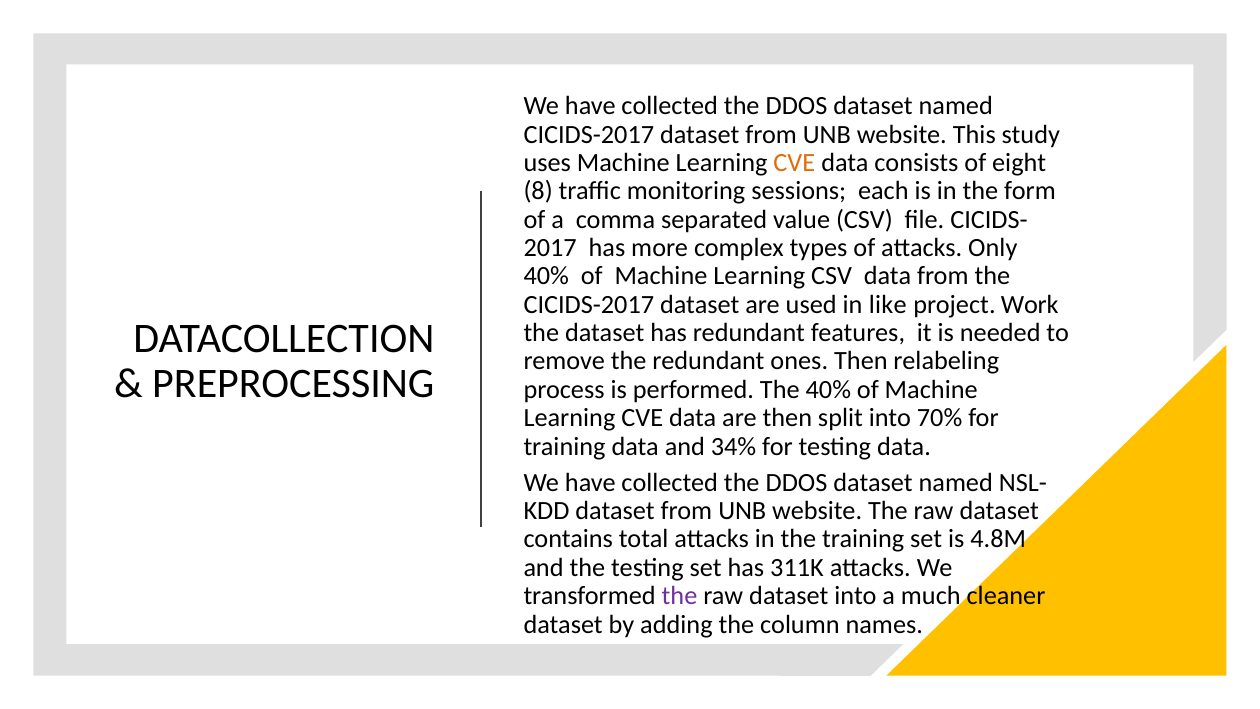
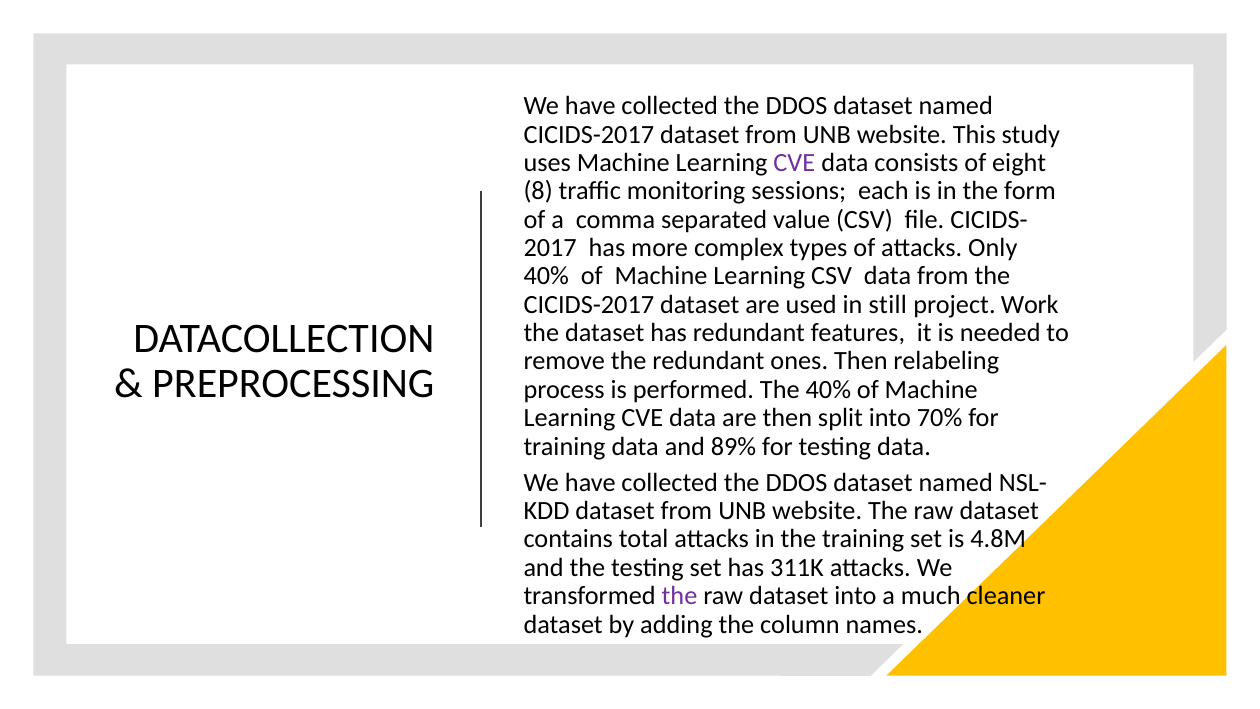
CVE colour: orange -> purple (794, 163)
like: like -> still (888, 304)
34%: 34% -> 89% (734, 446)
